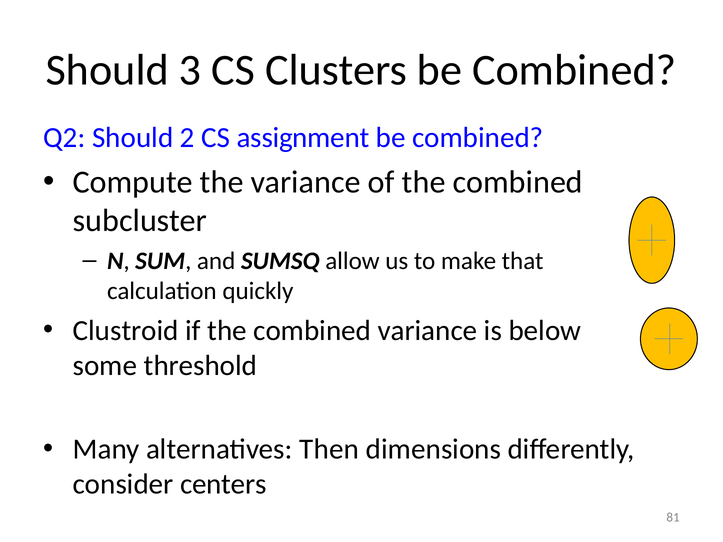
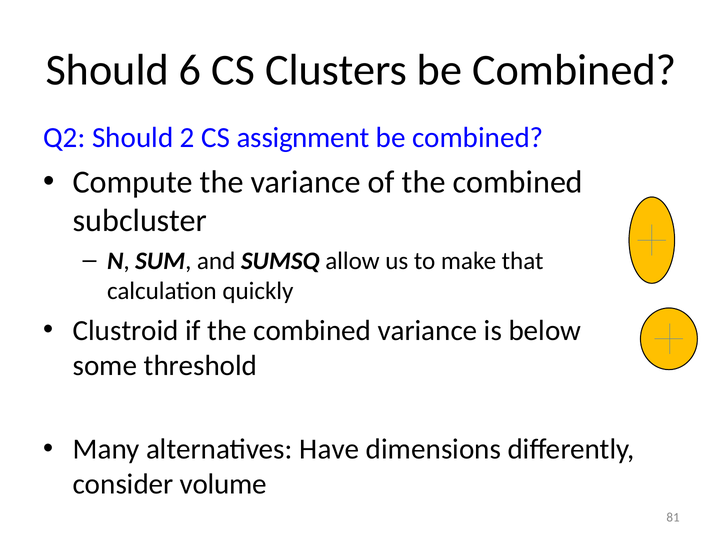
3: 3 -> 6 (190, 70)
Then: Then -> Have (329, 450)
centers: centers -> volume (223, 485)
